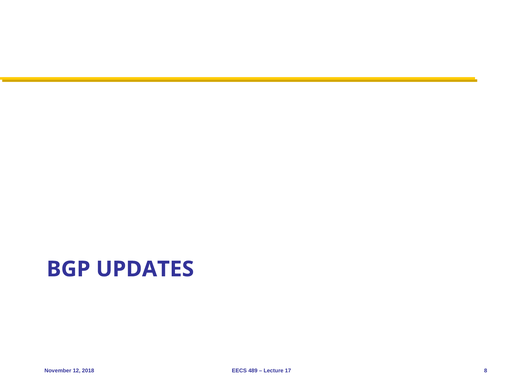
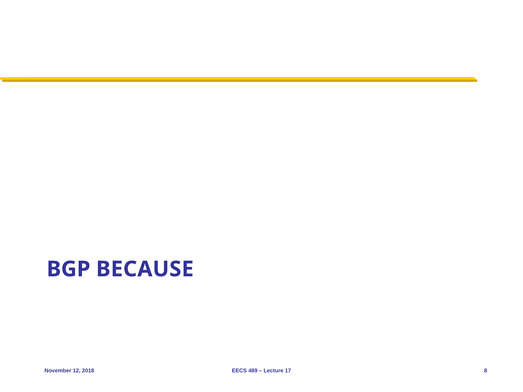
UPDATES: UPDATES -> BECAUSE (145, 269)
